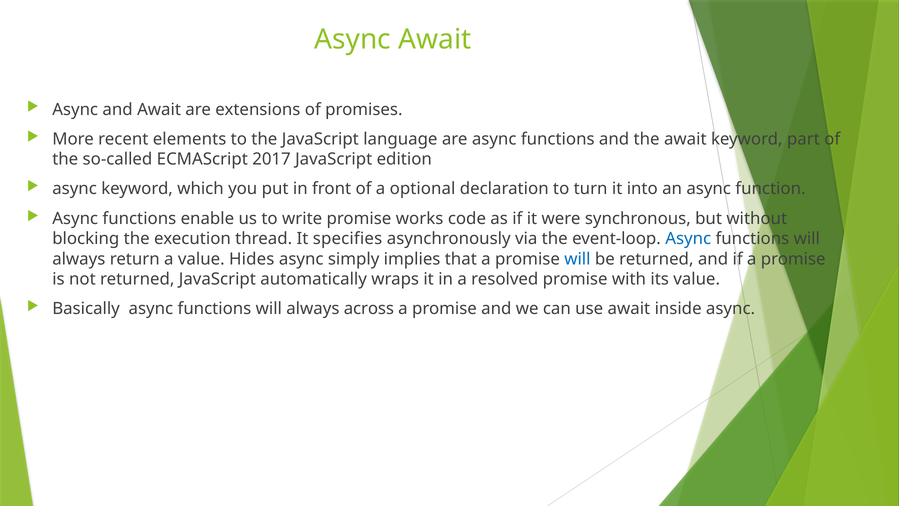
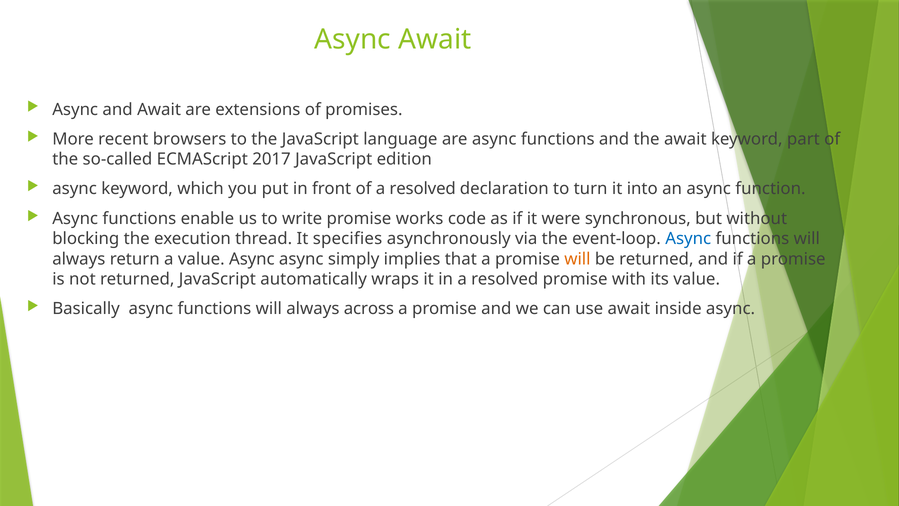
elements: elements -> browsers (190, 139)
of a optional: optional -> resolved (423, 189)
value Hides: Hides -> Async (252, 259)
will colour: blue -> orange (577, 259)
